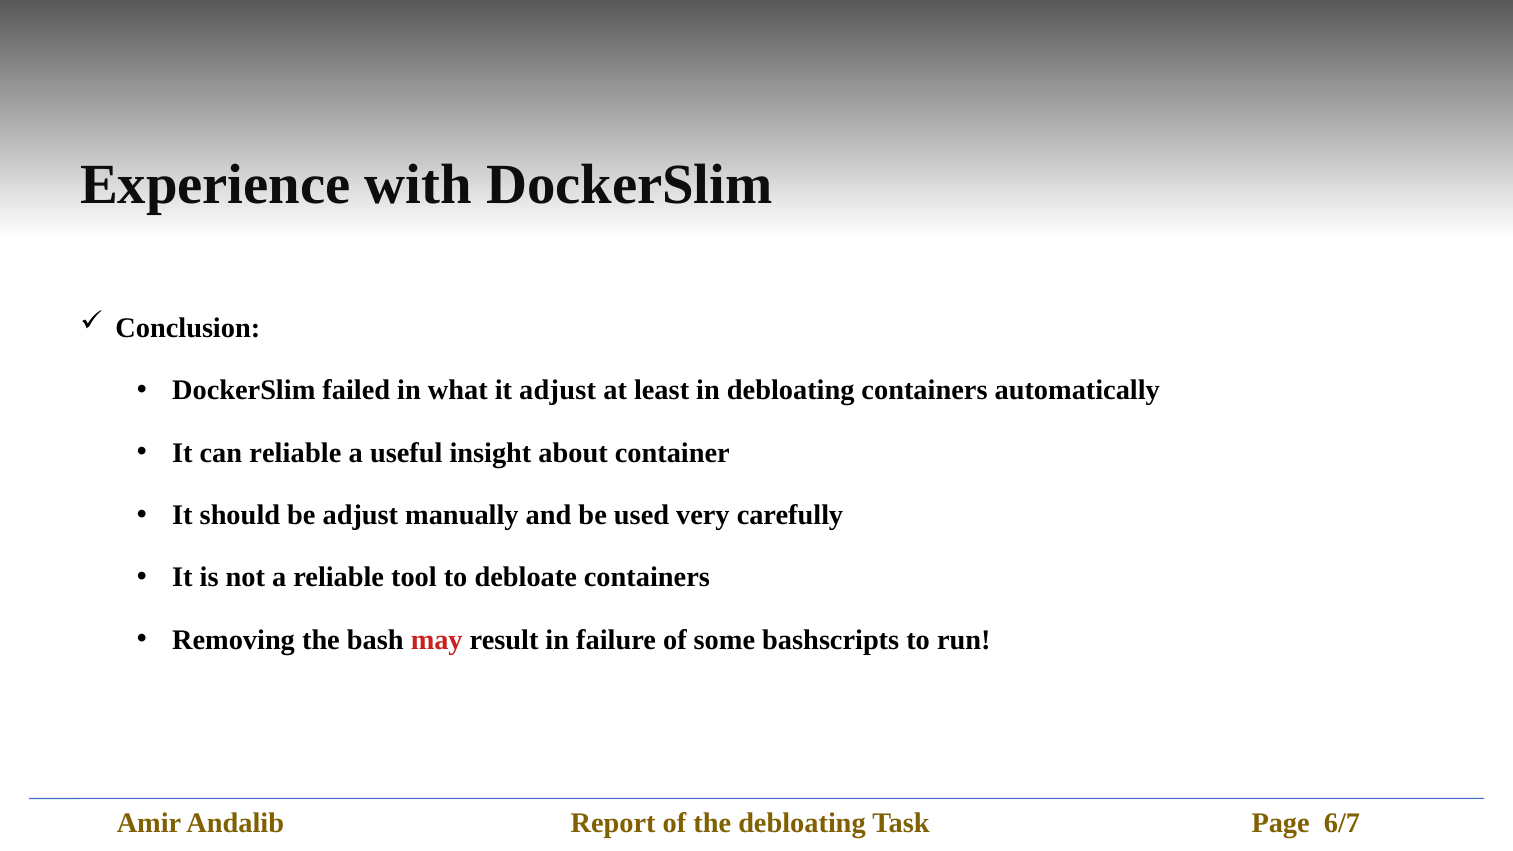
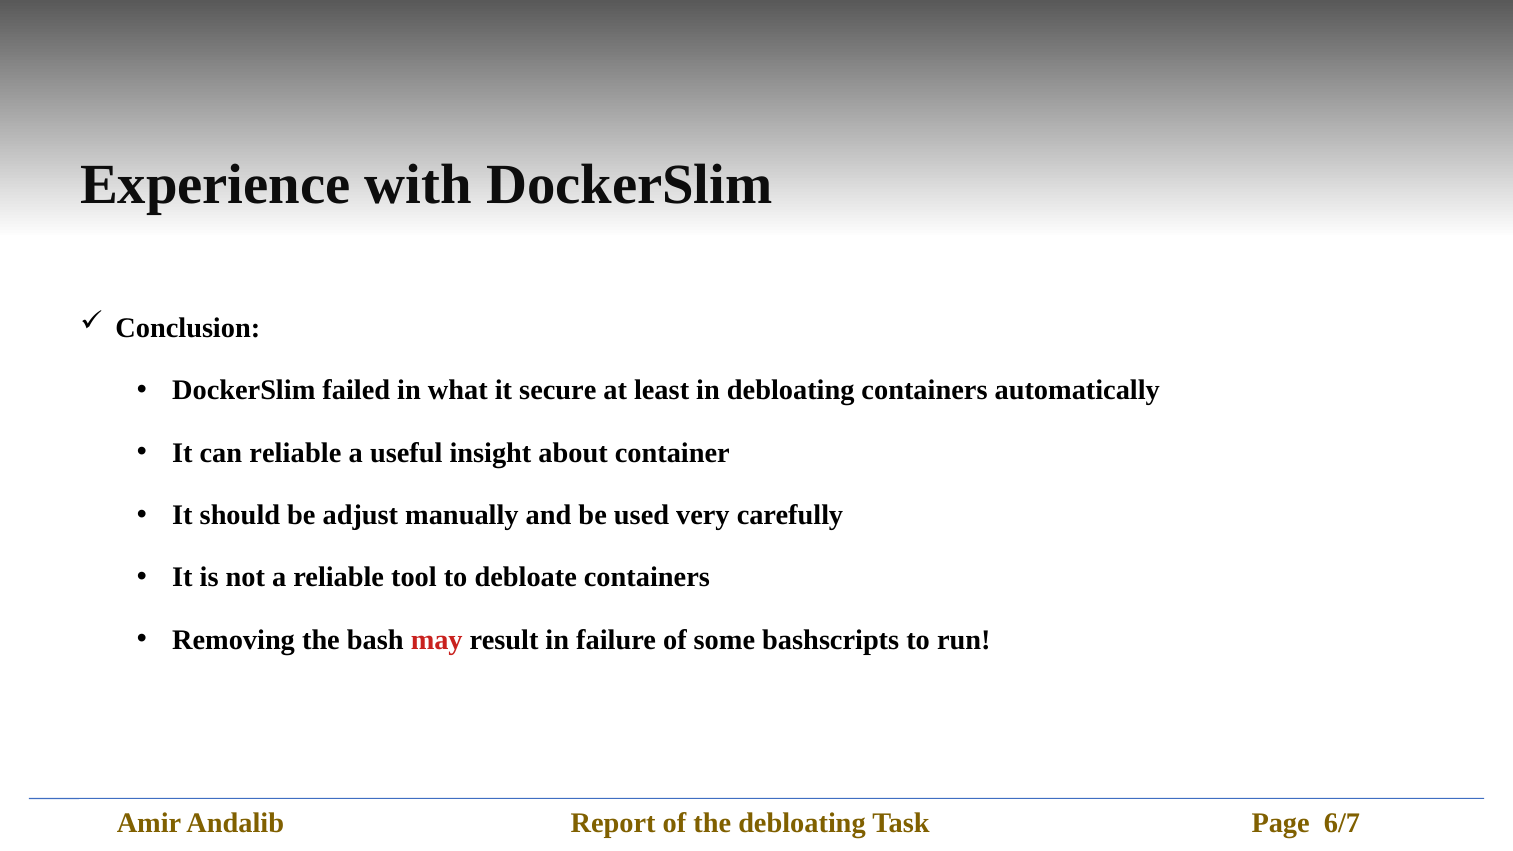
it adjust: adjust -> secure (558, 390)
